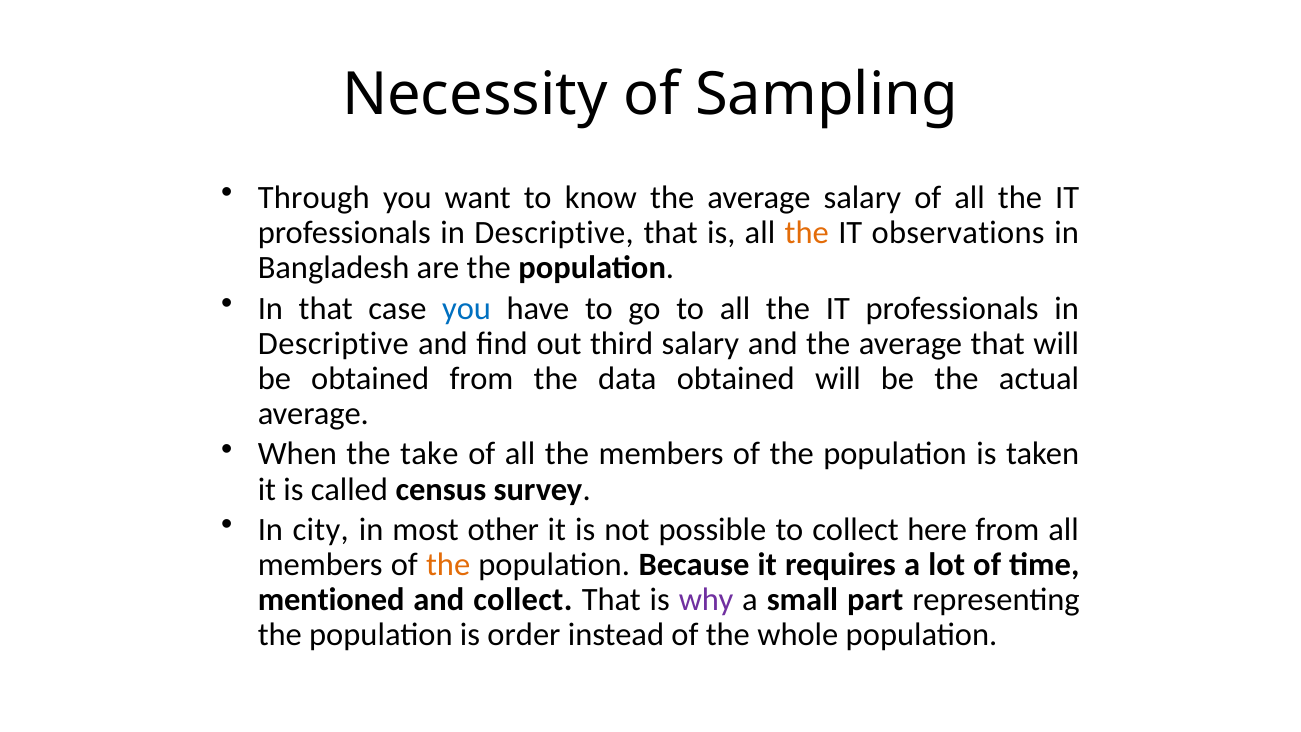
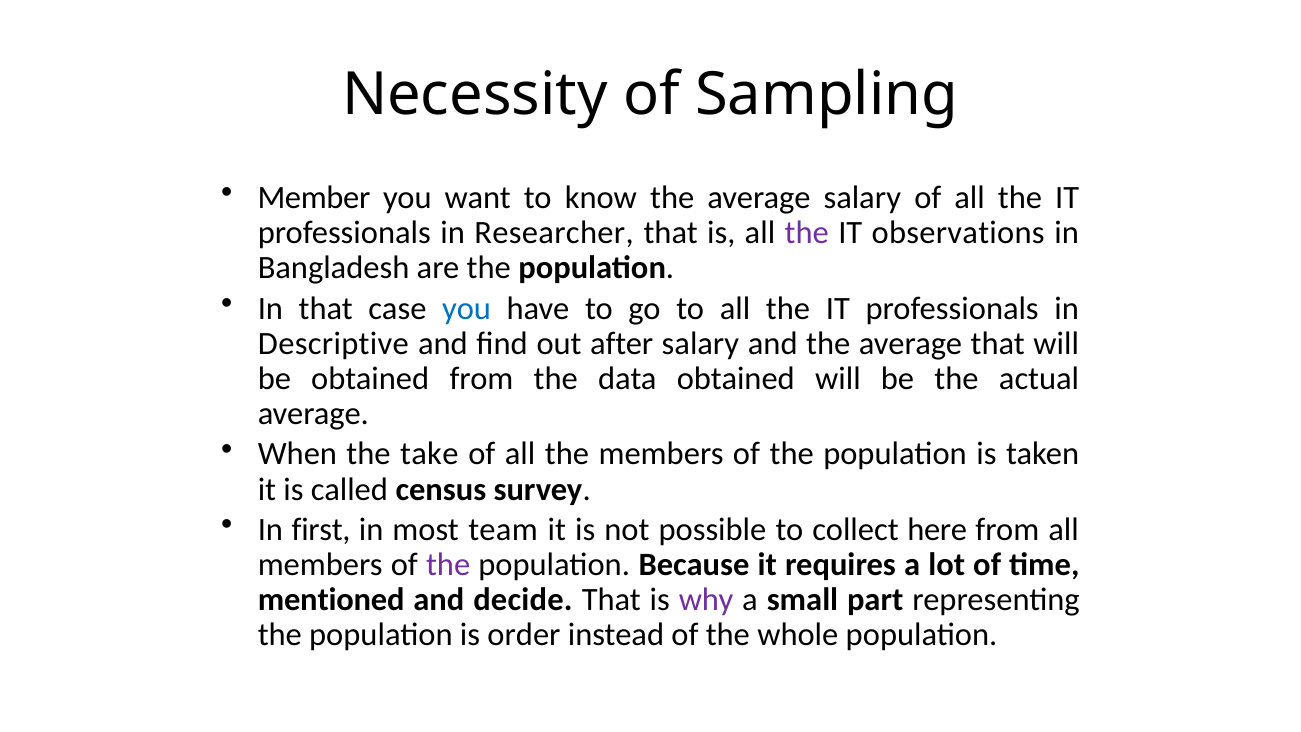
Through: Through -> Member (314, 197)
Descriptive: Descriptive -> Researcher (554, 233)
the colour: orange -> purple (807, 233)
third: third -> after (622, 343)
city: city -> first (321, 530)
other: other -> team (503, 530)
the colour: orange -> purple (448, 565)
and collect: collect -> decide (523, 600)
